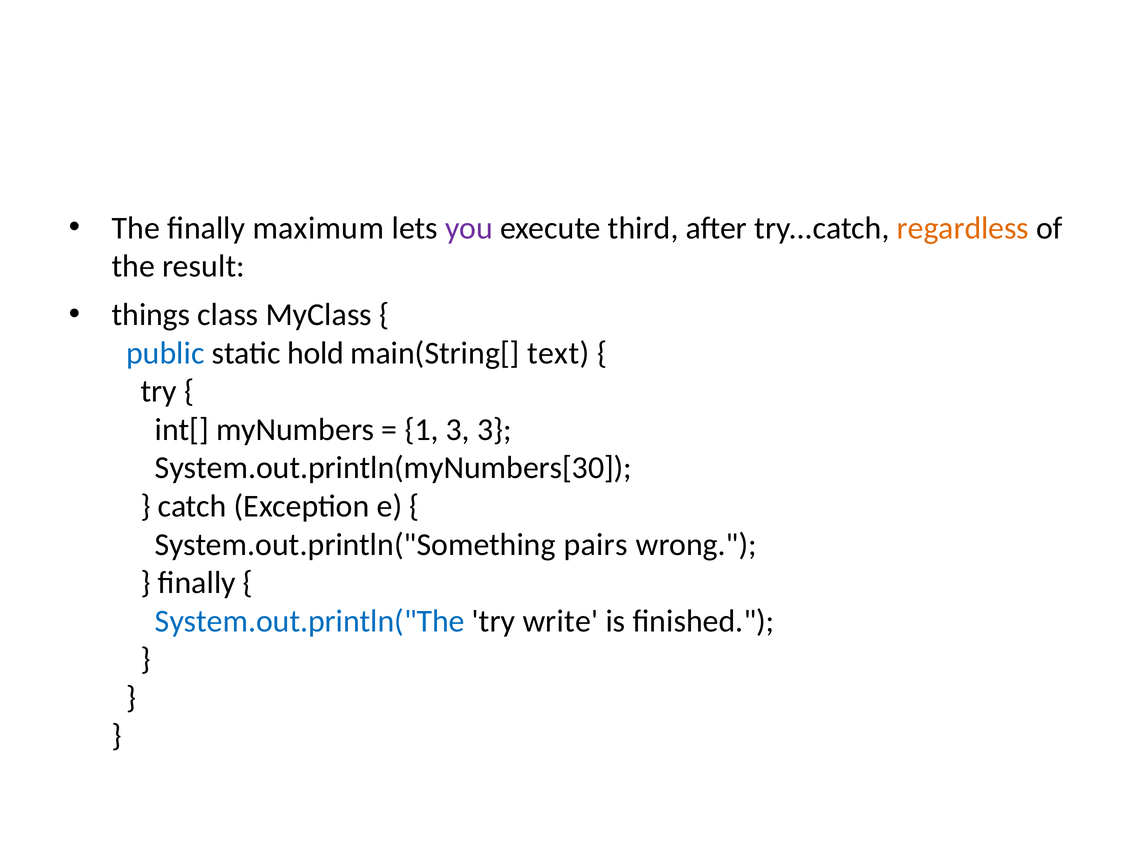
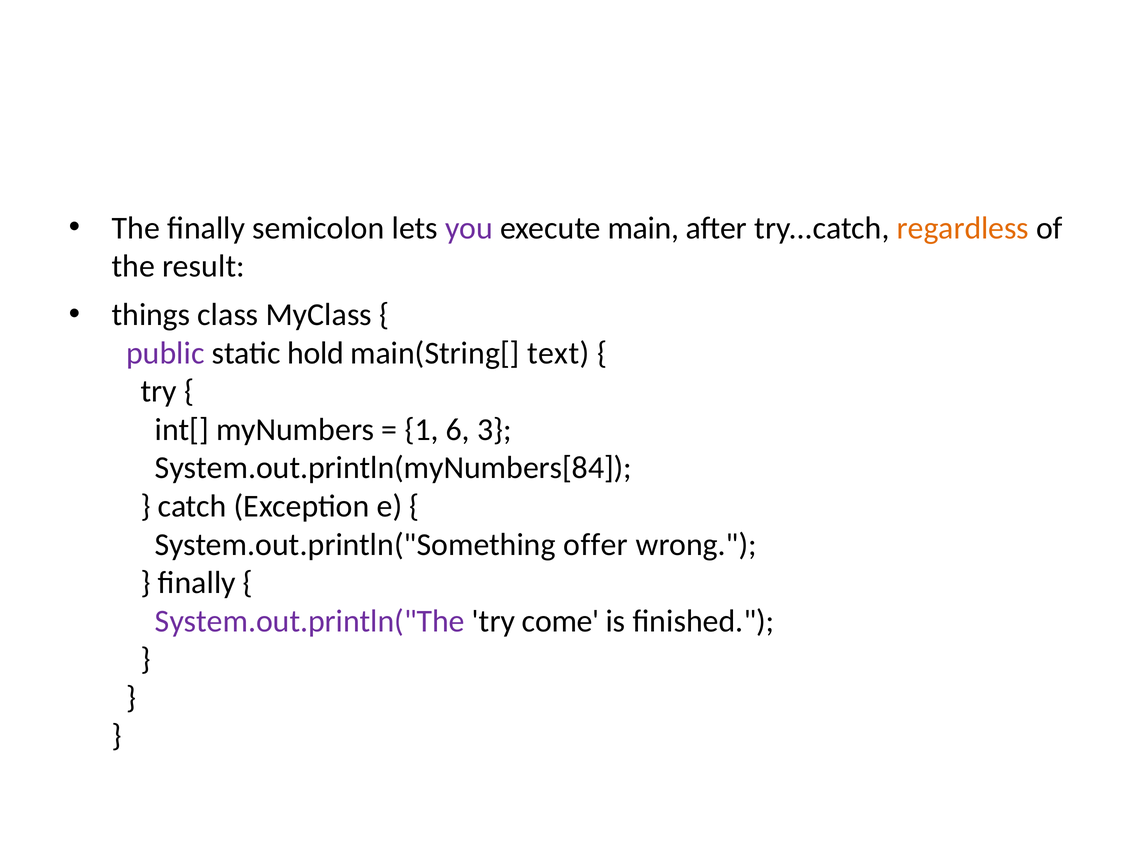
maximum: maximum -> semicolon (318, 228)
third: third -> main (643, 228)
public colour: blue -> purple (165, 353)
1 3: 3 -> 6 (458, 429)
System.out.println(myNumbers[30: System.out.println(myNumbers[30 -> System.out.println(myNumbers[84 (393, 468)
pairs: pairs -> offer (596, 544)
System.out.println("The colour: blue -> purple (310, 621)
write: write -> come (561, 621)
